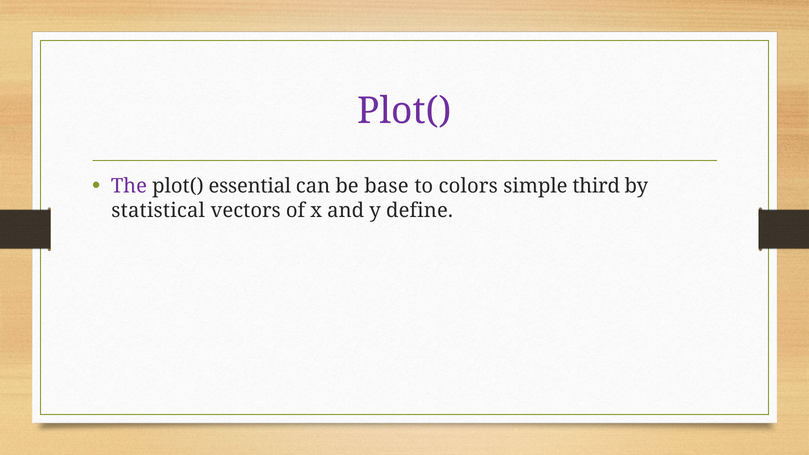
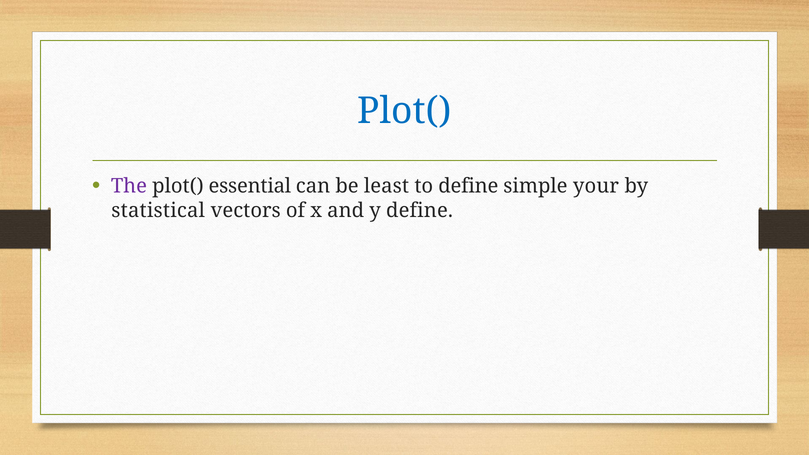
Plot( colour: purple -> blue (404, 111)
base: base -> least (386, 186)
to colors: colors -> define (468, 186)
third: third -> your (596, 186)
